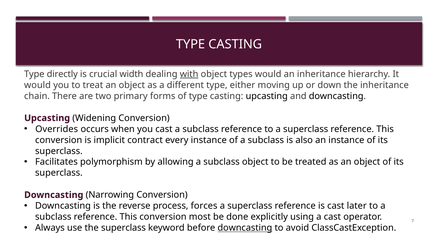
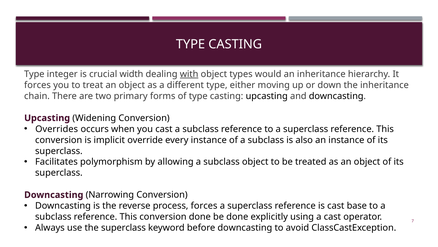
directly: directly -> integer (62, 74)
would: would -> forces (37, 85)
contract: contract -> override (145, 140)
later: later -> base (357, 205)
conversion most: most -> done (200, 216)
downcasting underline: present -> none (245, 227)
